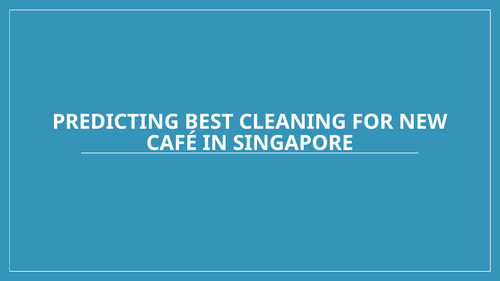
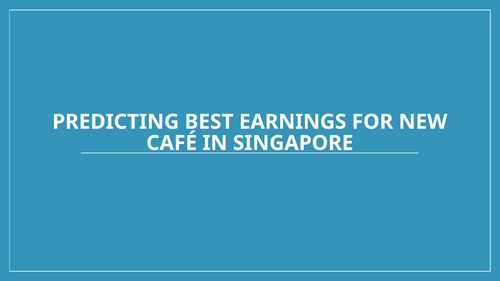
CLEANING: CLEANING -> EARNINGS (293, 122)
